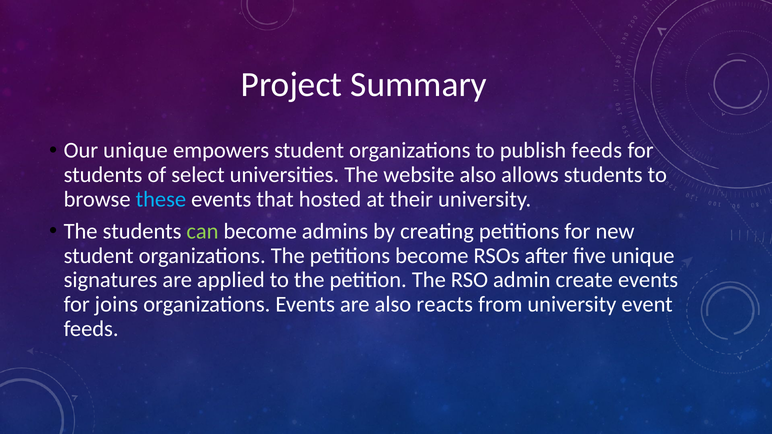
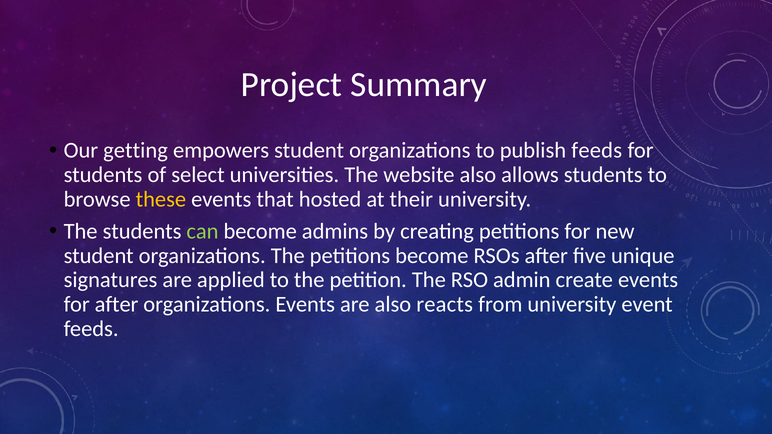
Our unique: unique -> getting (136, 151)
these colour: light blue -> yellow (161, 199)
for joins: joins -> after (117, 305)
